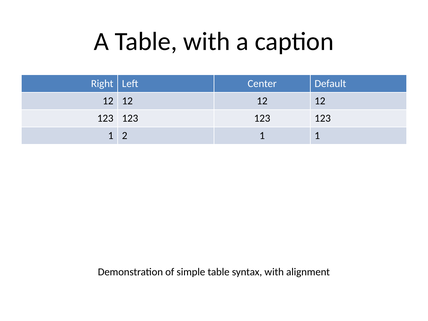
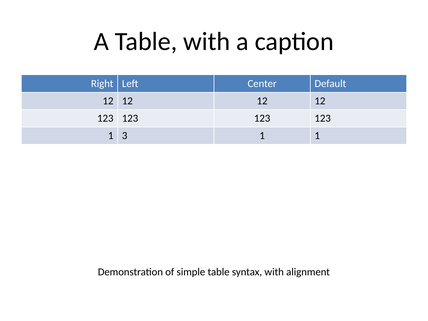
2: 2 -> 3 (125, 136)
